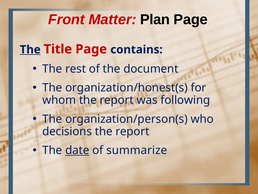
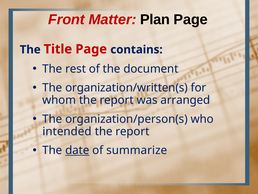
The underline: present -> none (30, 49)
organization/honest(s: organization/honest(s -> organization/written(s (126, 87)
following: following -> arranged (185, 100)
decisions: decisions -> intended (67, 131)
